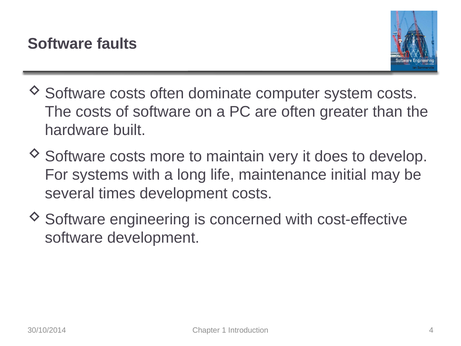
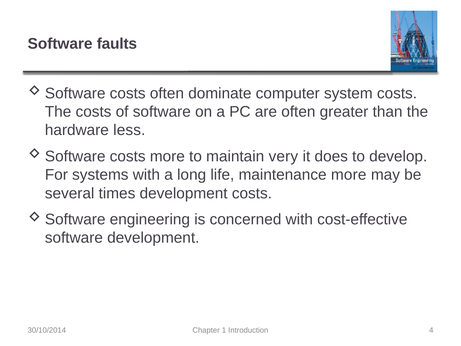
built: built -> less (129, 130)
maintenance initial: initial -> more (349, 175)
